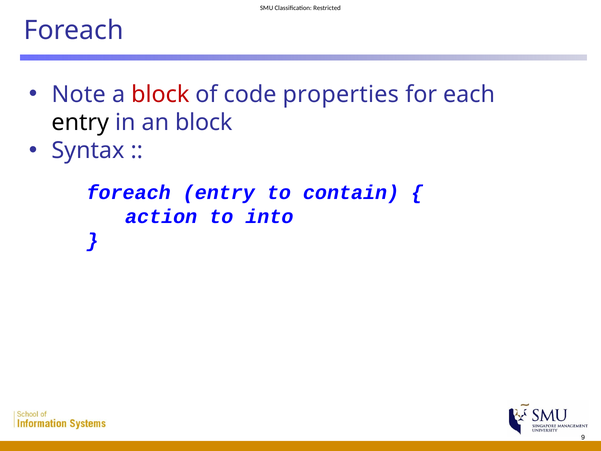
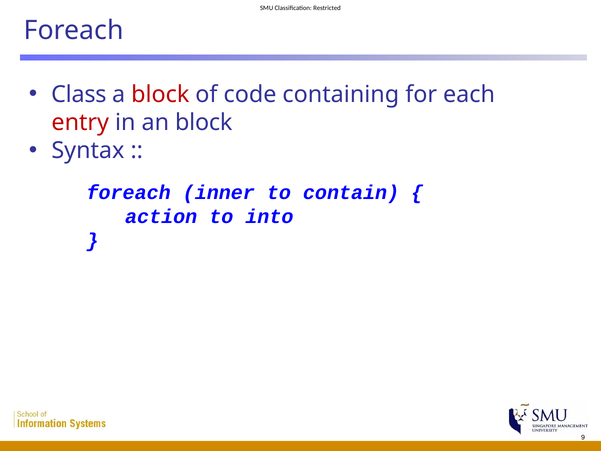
Note: Note -> Class (79, 94)
properties: properties -> containing (341, 94)
entry colour: black -> red (80, 122)
foreach entry: entry -> inner (219, 192)
